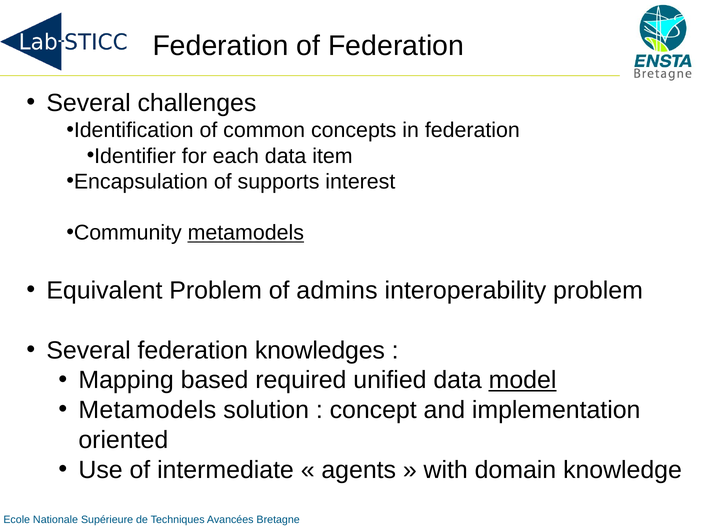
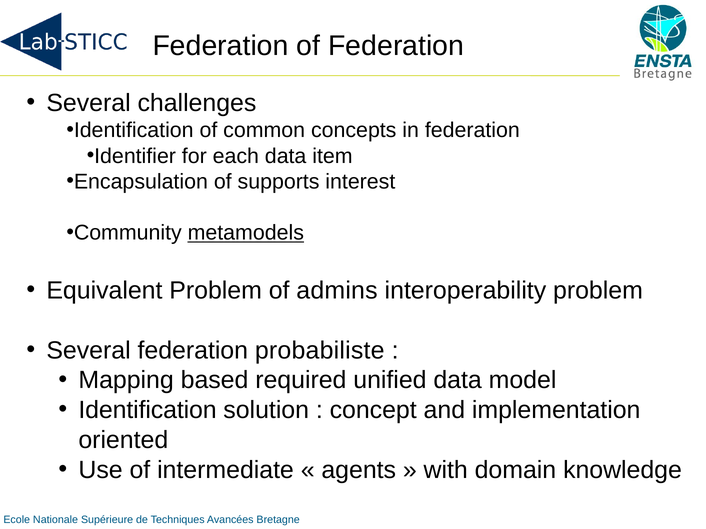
knowledges: knowledges -> probabiliste (320, 351)
model underline: present -> none (523, 381)
Metamodels: Metamodels -> Identification (148, 410)
